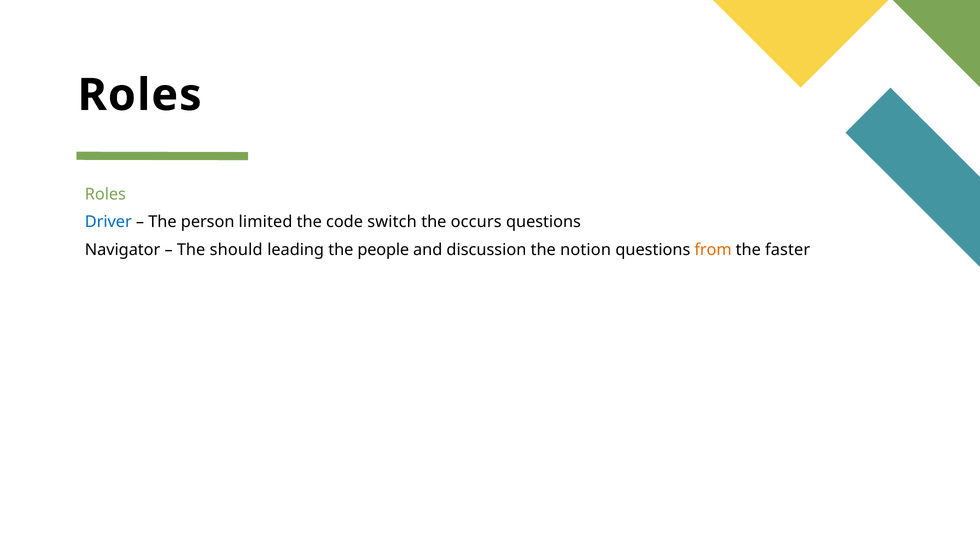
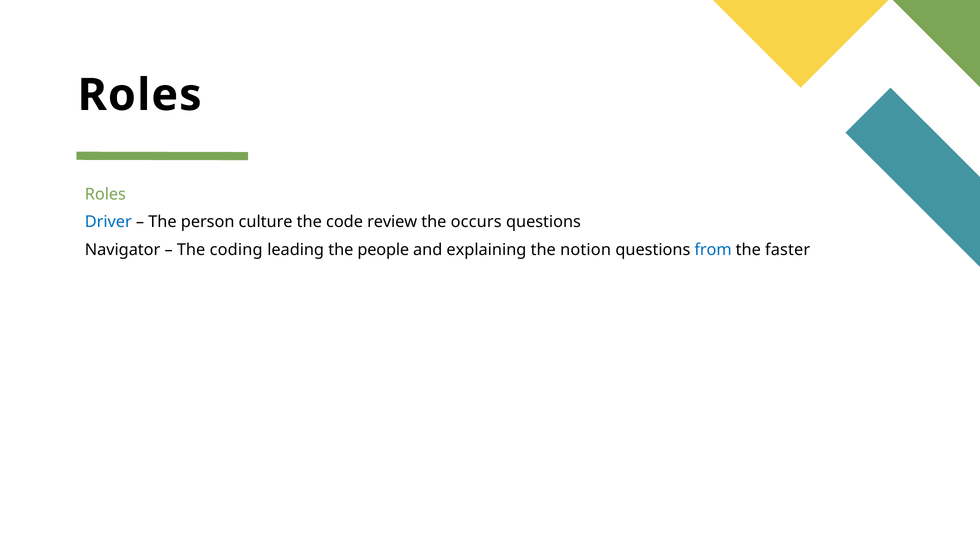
limited: limited -> culture (266, 222)
switch: switch -> review (392, 222)
should: should -> coding (236, 250)
discussion: discussion -> explaining (486, 250)
from colour: orange -> blue (713, 250)
